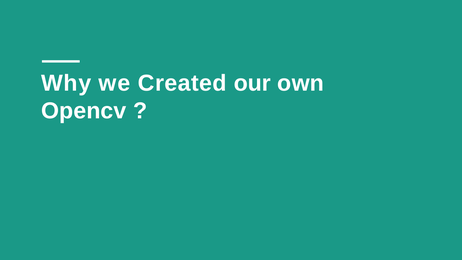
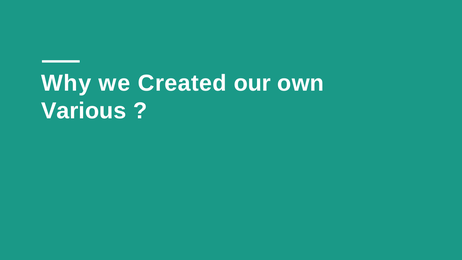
Opencv: Opencv -> Various (84, 111)
